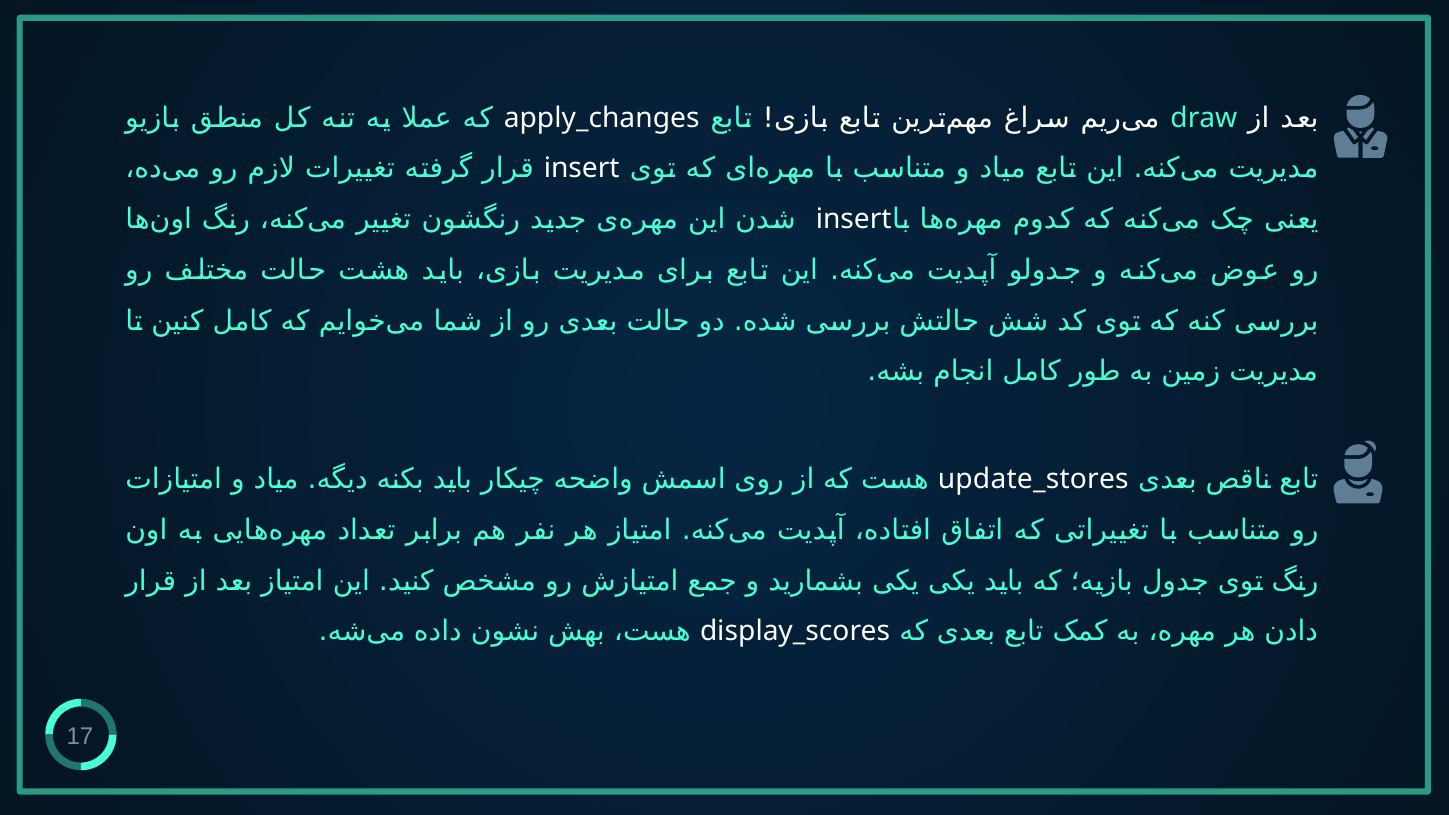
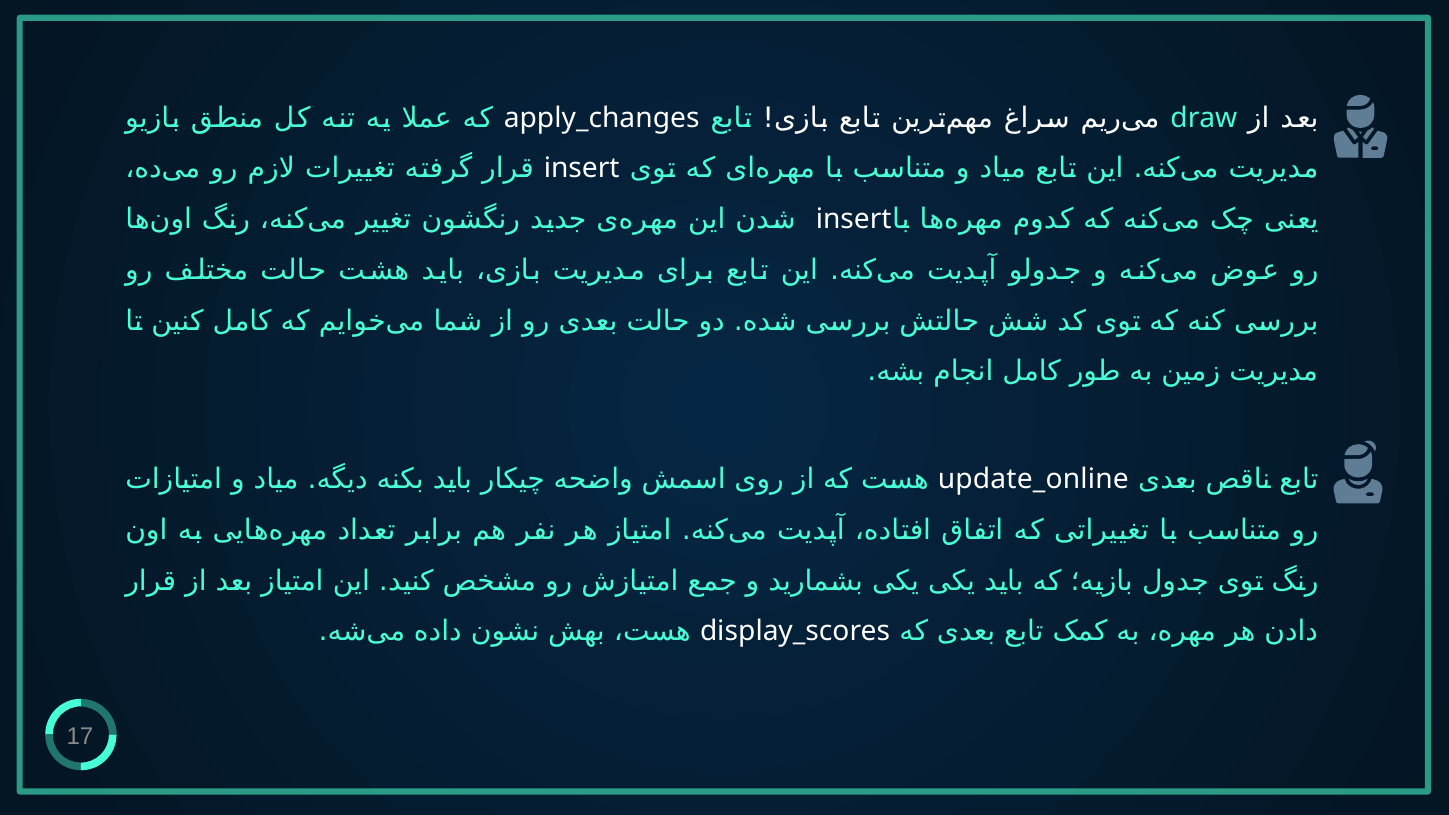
update_stores: update_stores -> update_online (1033, 479)
